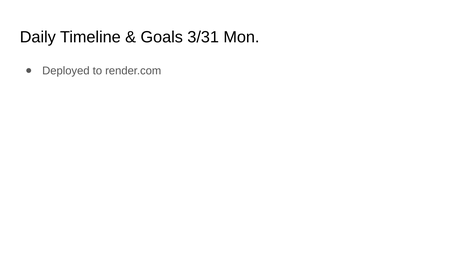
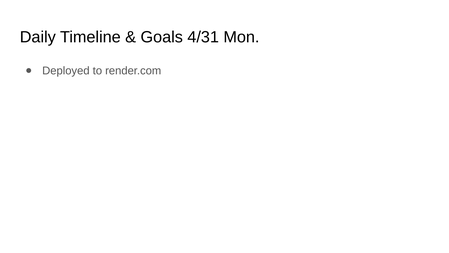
3/31: 3/31 -> 4/31 (203, 37)
